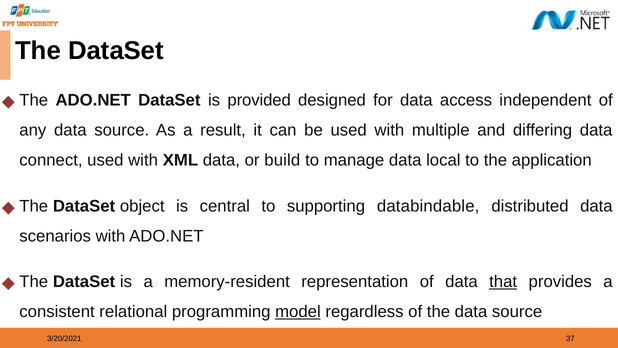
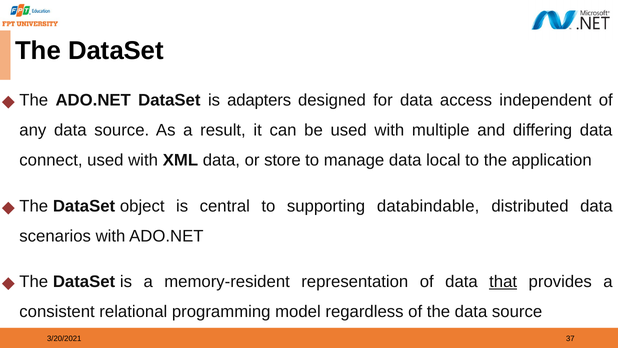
provided: provided -> adapters (259, 100)
build: build -> store (282, 160)
model underline: present -> none (298, 312)
